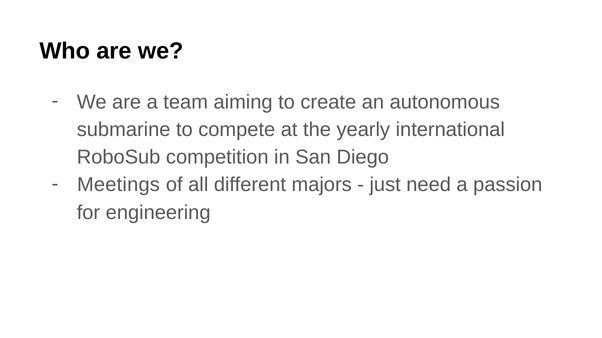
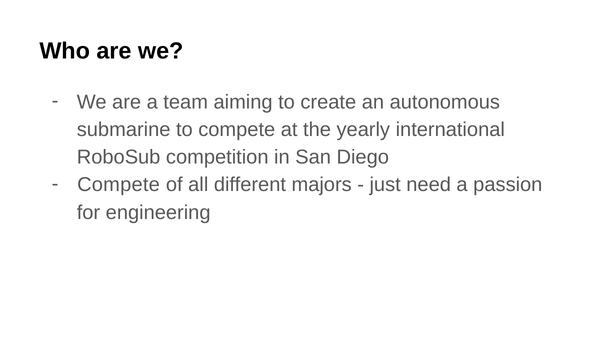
Meetings: Meetings -> Compete (118, 185)
